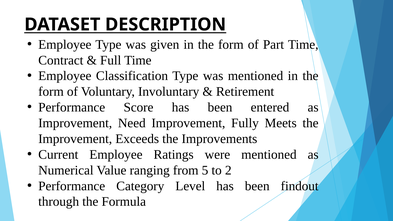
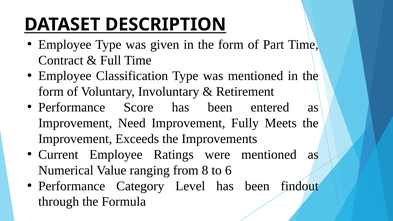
5: 5 -> 8 (205, 170)
2: 2 -> 6 (228, 170)
